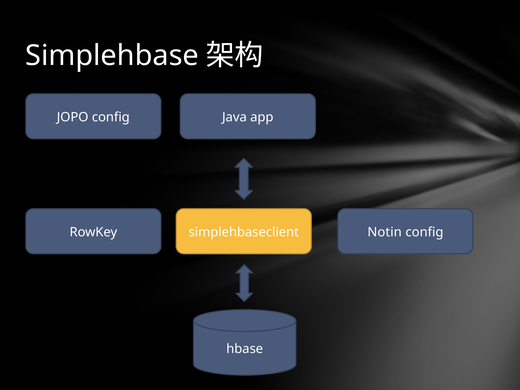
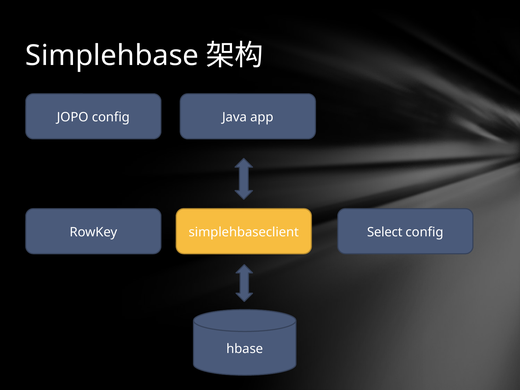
Notin: Notin -> Select (385, 232)
